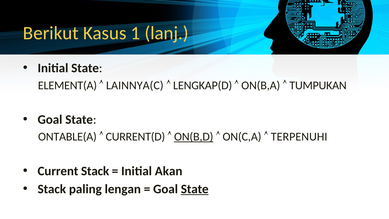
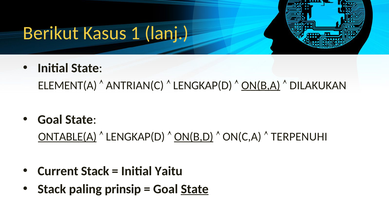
LAINNYA(C: LAINNYA(C -> ANTRIAN(C (135, 85)
ON(B,A underline: none -> present (261, 85)
TUMPUKAN: TUMPUKAN -> DILAKUKAN (318, 85)
ONTABLE(A underline: none -> present (67, 137)
CURRENT(D: CURRENT(D -> LENGKAP(D (135, 137)
Akan: Akan -> Yaitu (169, 171)
lengan: lengan -> prinsip (123, 189)
